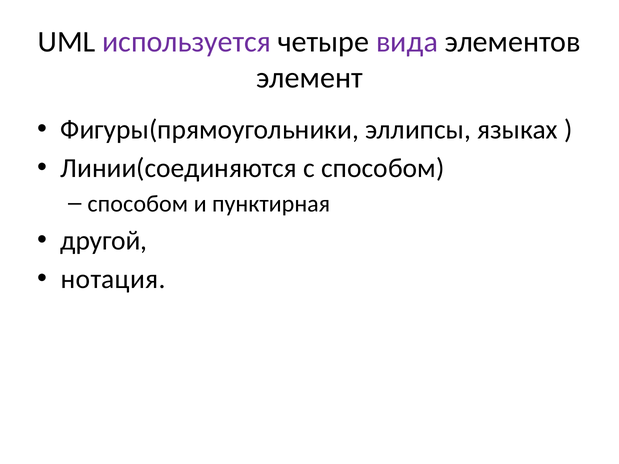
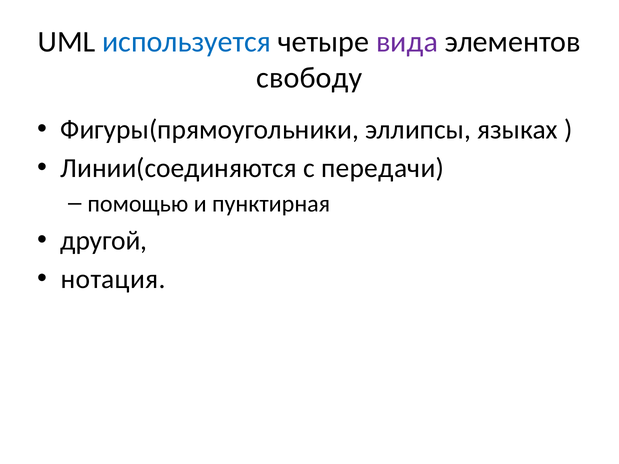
используется colour: purple -> blue (187, 42)
элемент: элемент -> свободу (309, 78)
с способом: способом -> передачи (383, 168)
способом: способом -> помощью (138, 204)
